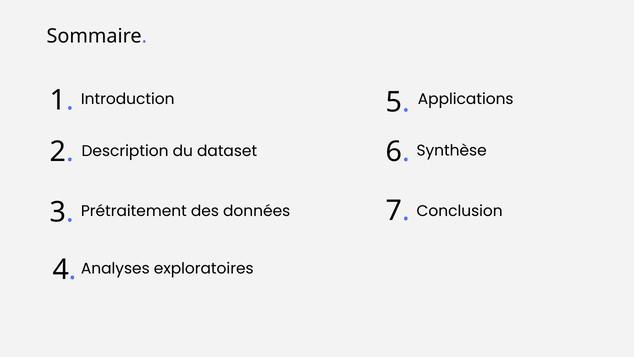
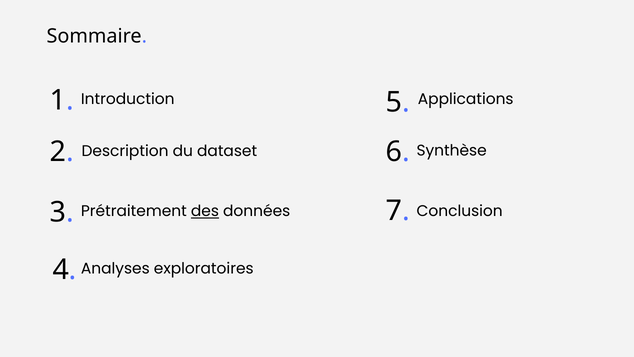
des underline: none -> present (205, 211)
